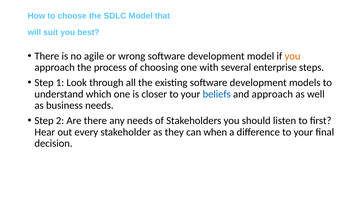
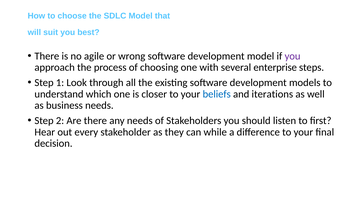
you colour: orange -> purple (293, 56)
and approach: approach -> iterations (272, 94)
when: when -> while (215, 132)
